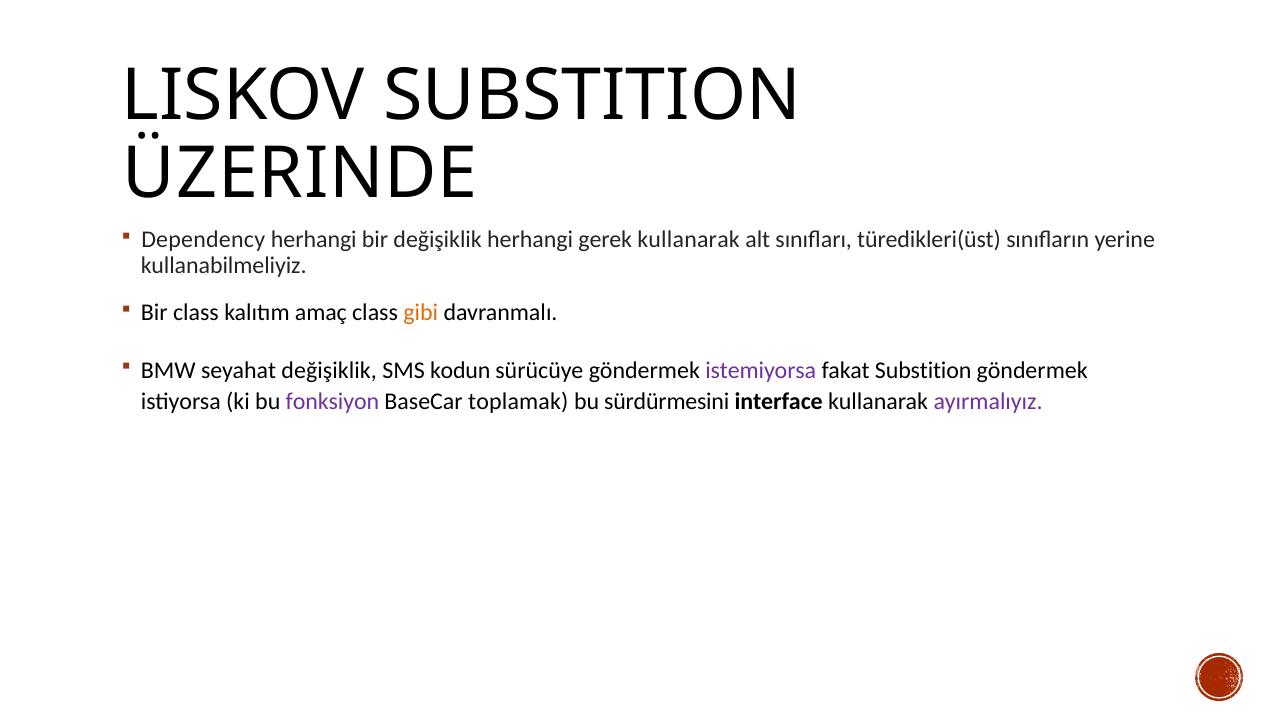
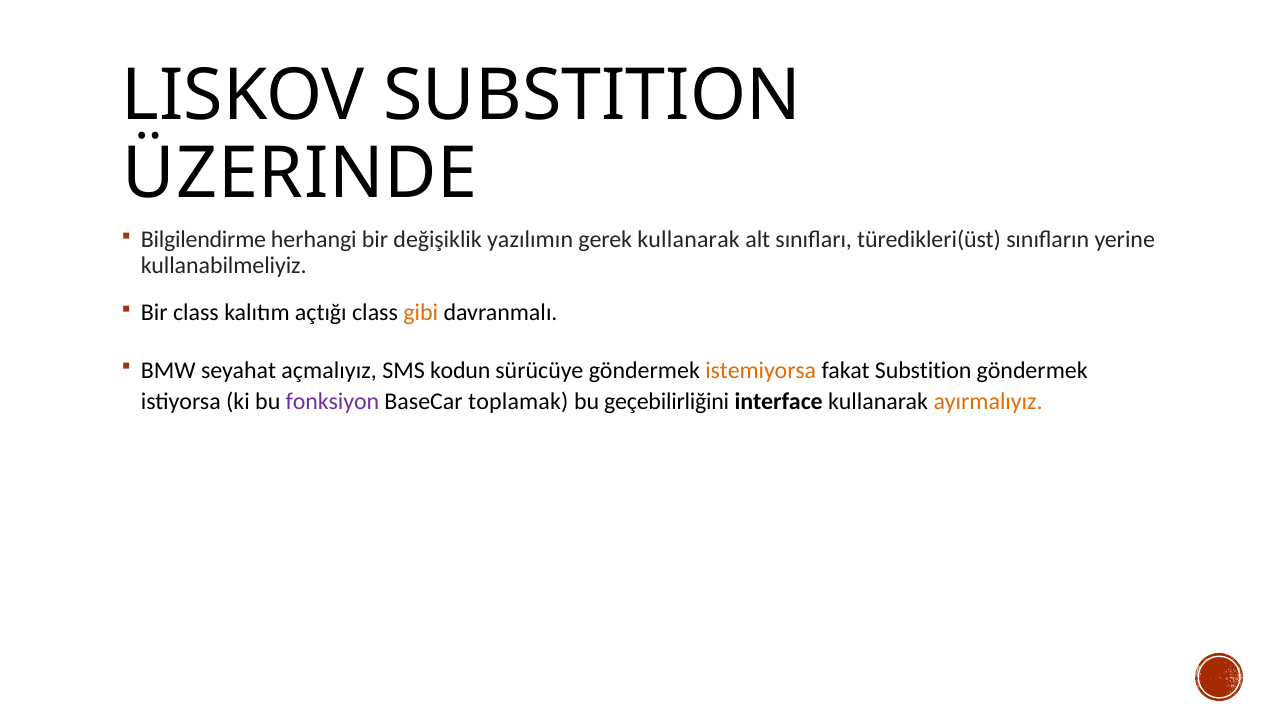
Dependency: Dependency -> Bilgilendirme (203, 240)
değişiklik herhangi: herhangi -> yazılımın (530, 240)
amaç: amaç -> açtığı (321, 313)
seyahat değişiklik: değişiklik -> açmalıyız (329, 370)
istemiyorsa colour: purple -> orange (761, 370)
sürdürmesini: sürdürmesini -> geçebilirliğini (667, 401)
ayırmalıyız colour: purple -> orange (988, 401)
